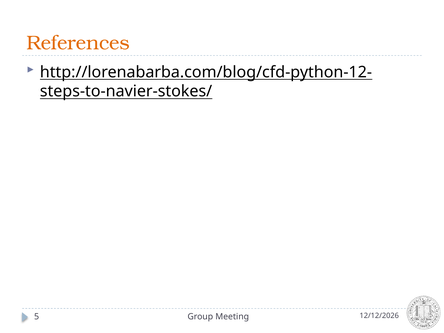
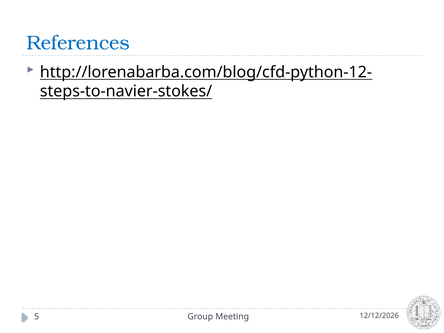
References colour: orange -> blue (78, 43)
